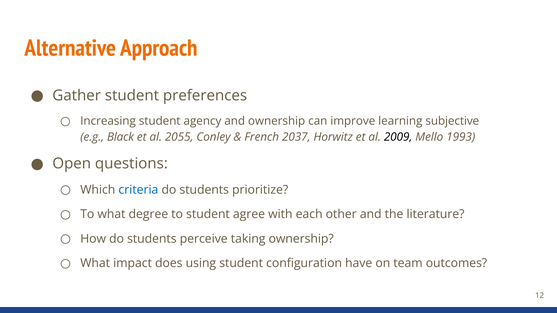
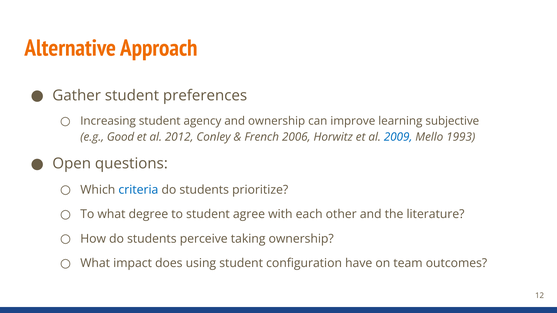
Black: Black -> Good (121, 137)
2055: 2055 -> 2012 (179, 137)
2037: 2037 -> 2006 (296, 137)
2009 colour: black -> blue (398, 137)
